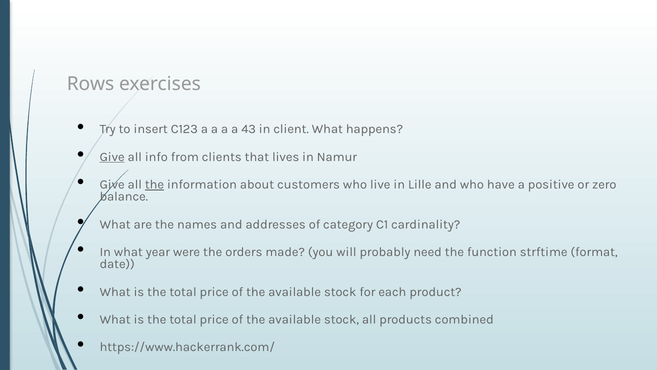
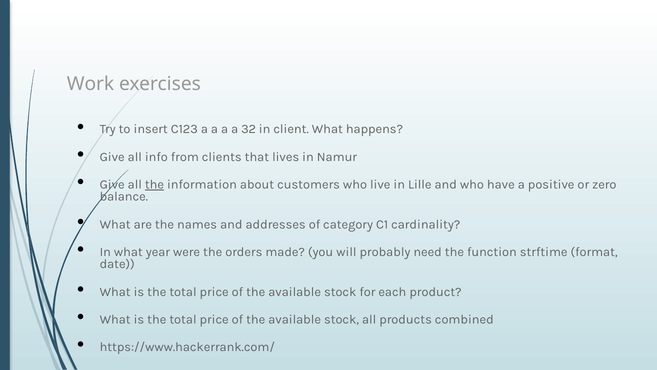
Rows: Rows -> Work (90, 84)
43: 43 -> 32 (249, 129)
Give underline: present -> none (112, 157)
